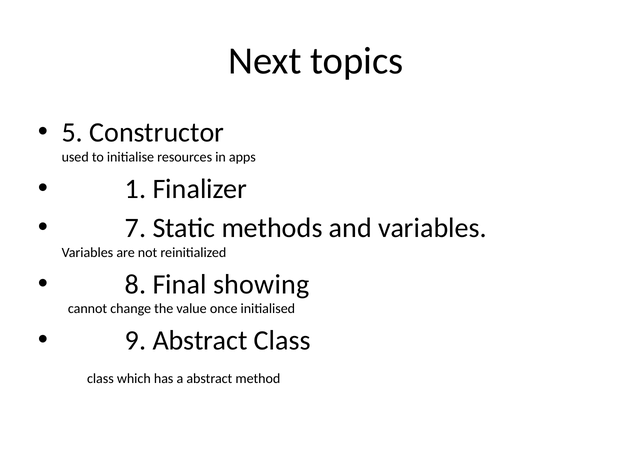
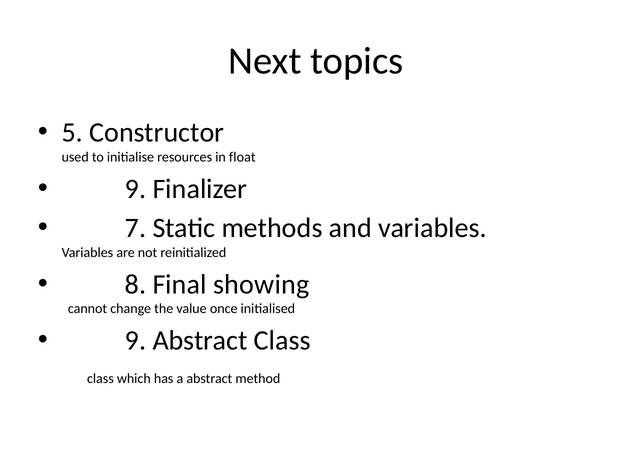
apps: apps -> float (242, 157)
1: 1 -> 9 (135, 189)
